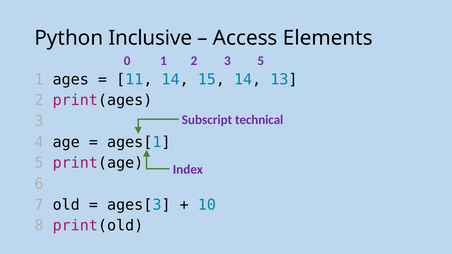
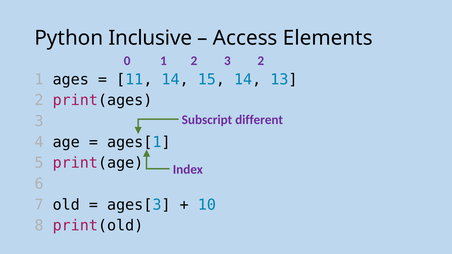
3 5: 5 -> 2 (261, 61)
technical: technical -> different (259, 120)
